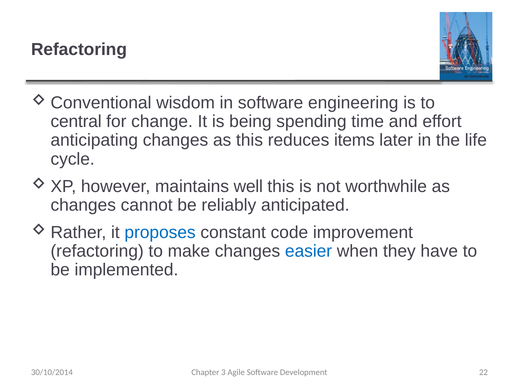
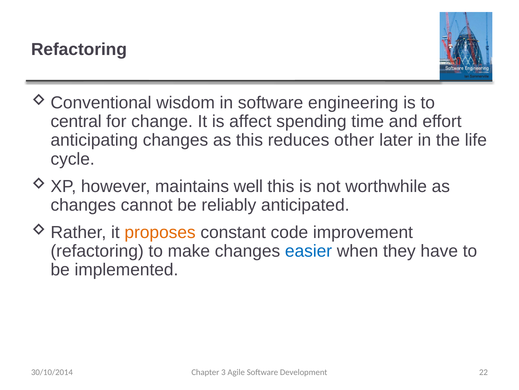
being: being -> affect (250, 121)
items: items -> other (354, 140)
proposes colour: blue -> orange (160, 232)
